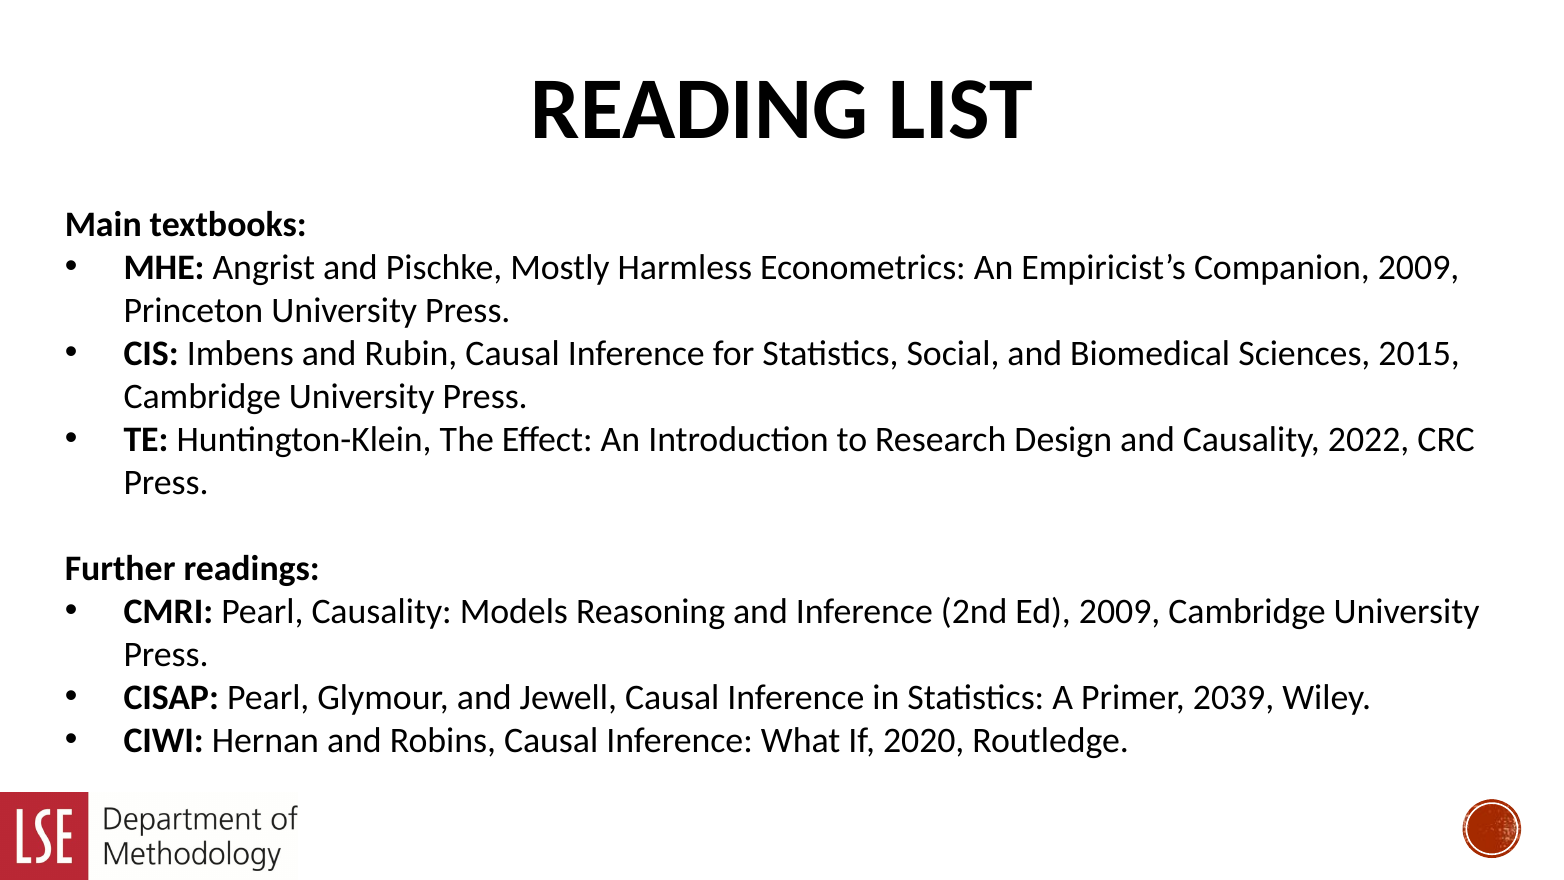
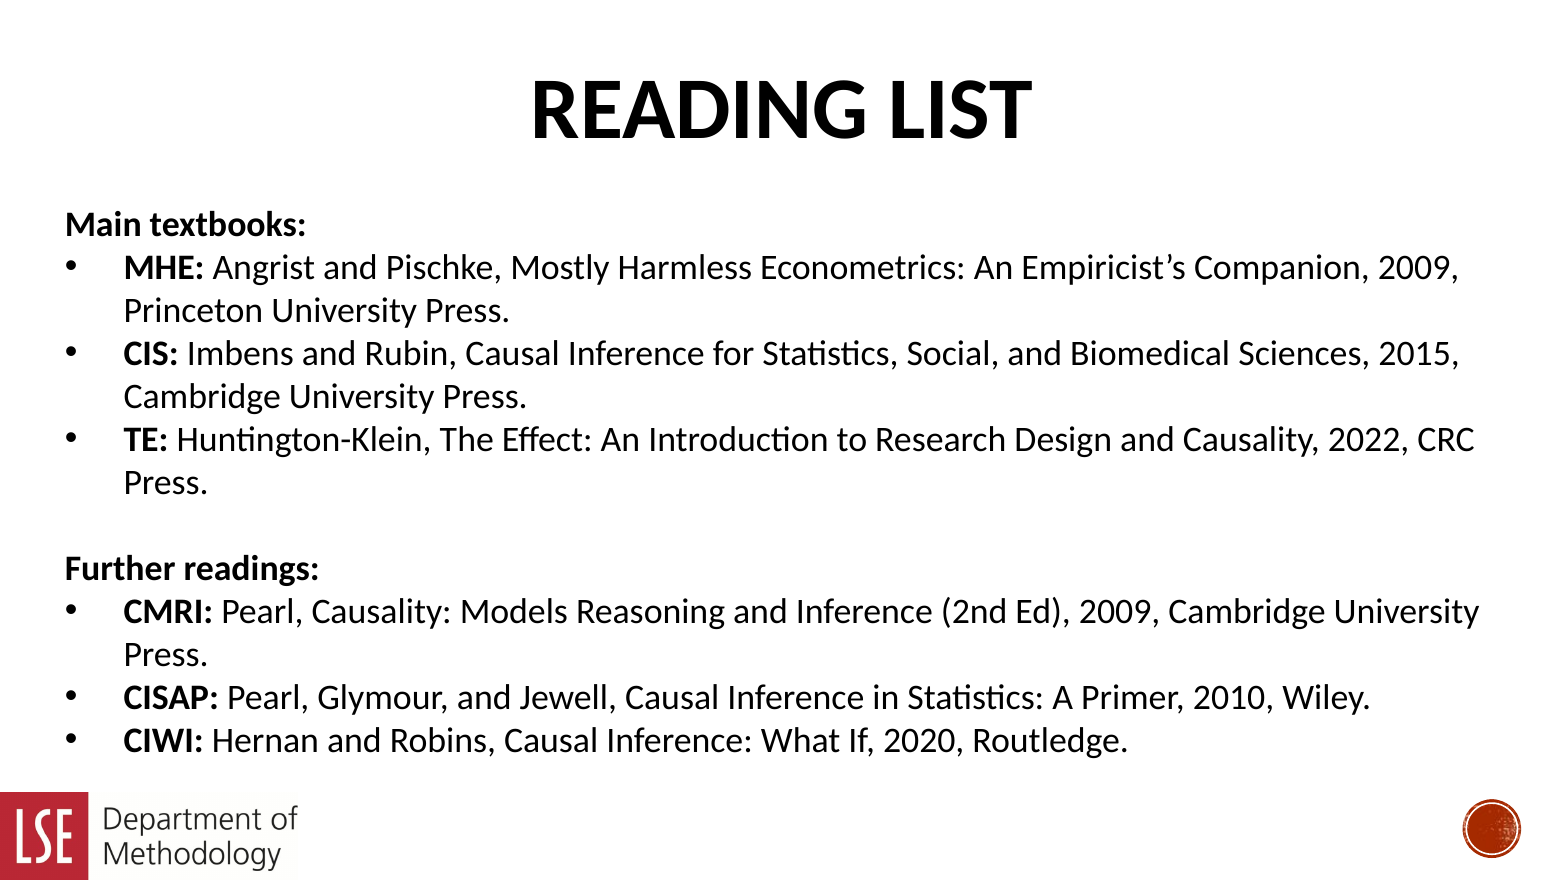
2039: 2039 -> 2010 (1234, 698)
